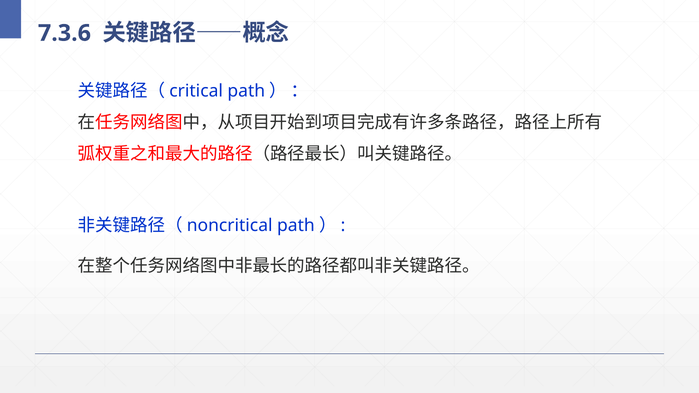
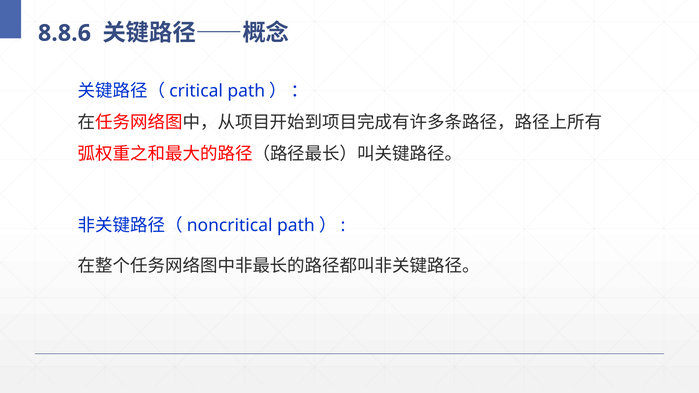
7.3.6: 7.3.6 -> 8.8.6 (64, 33)
